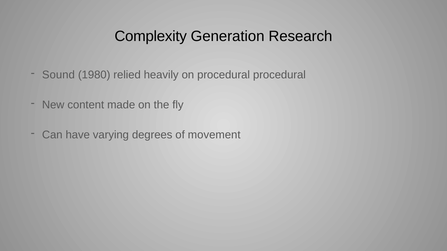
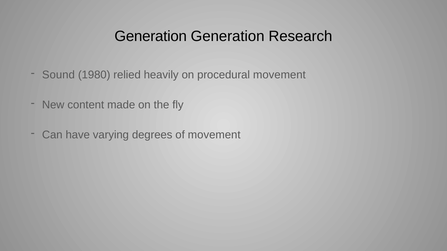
Complexity: Complexity -> Generation (151, 36)
procedural procedural: procedural -> movement (279, 75)
